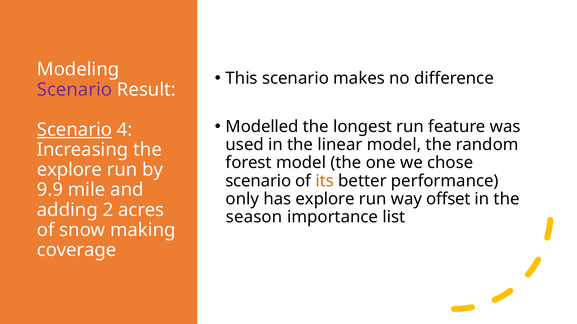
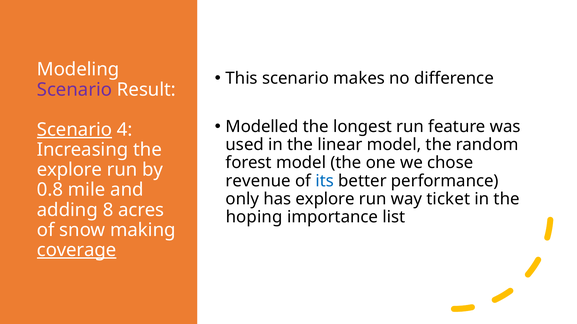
scenario: scenario -> revenue (258, 181)
its colour: orange -> blue (325, 181)
9.9: 9.9 -> 0.8 (50, 190)
offset: offset -> ticket (448, 199)
2: 2 -> 8 (108, 210)
season: season -> hoping (254, 217)
coverage underline: none -> present (77, 250)
